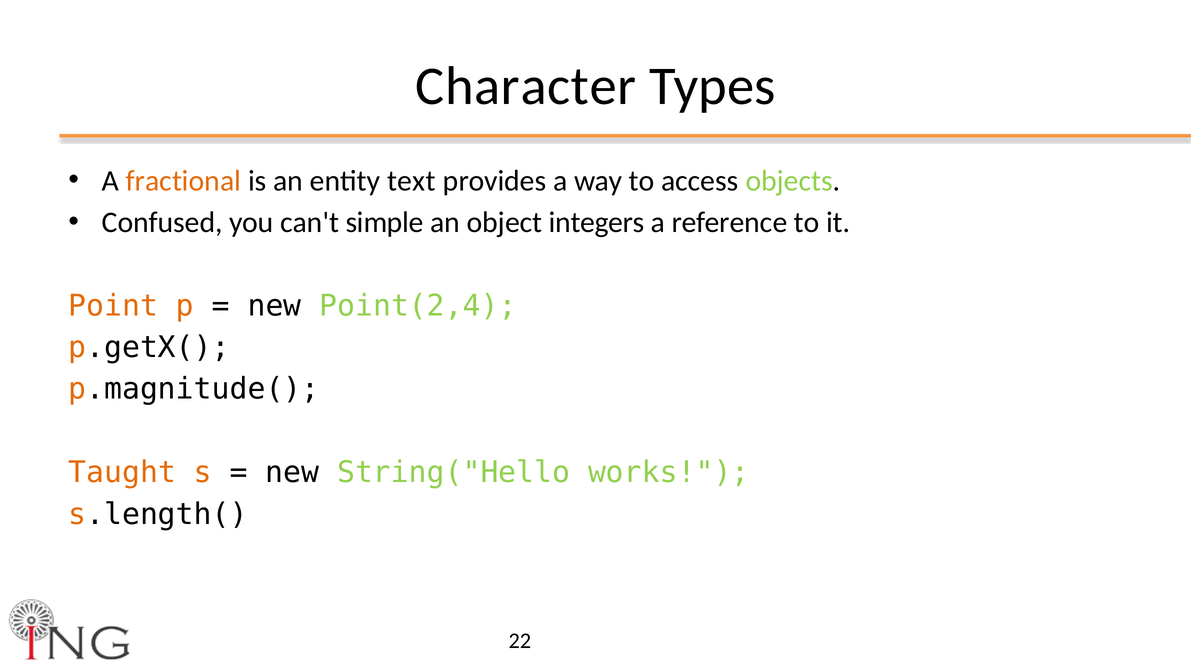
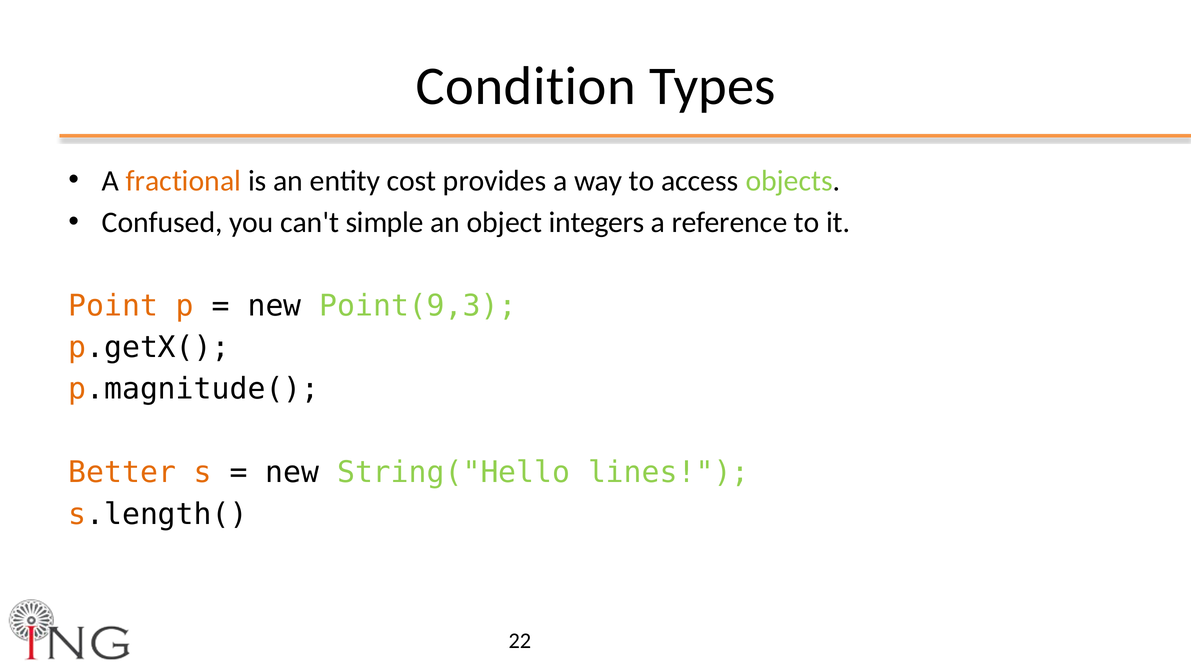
Character: Character -> Condition (526, 86)
text: text -> cost (412, 181)
Point(2,4: Point(2,4 -> Point(9,3 (418, 306)
Taught: Taught -> Better (122, 472)
works: works -> lines (669, 472)
